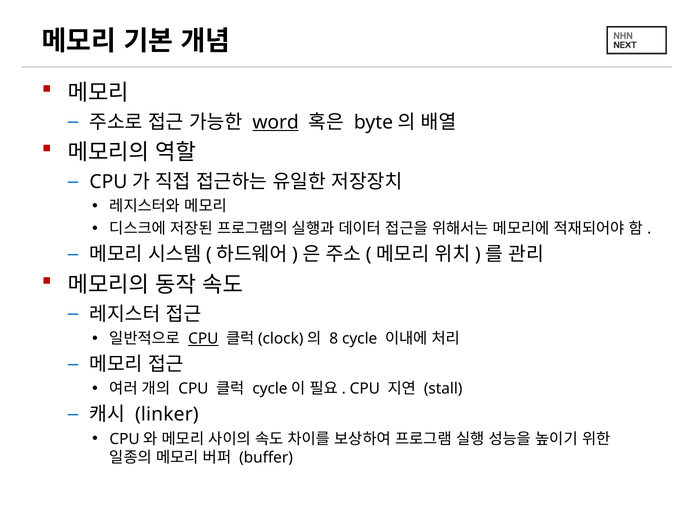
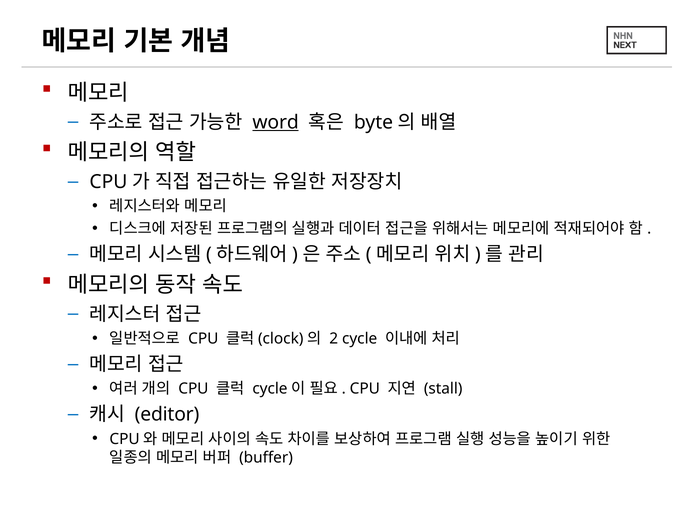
CPU underline: present -> none (203, 338)
8: 8 -> 2 (334, 338)
linker: linker -> editor (167, 414)
